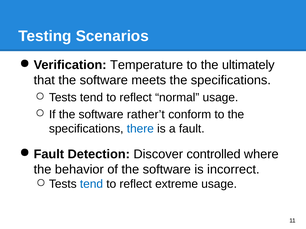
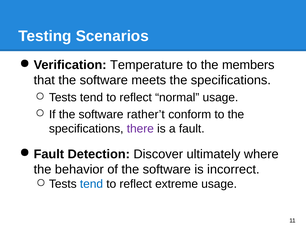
ultimately: ultimately -> members (248, 65)
there colour: blue -> purple (140, 129)
controlled: controlled -> ultimately (213, 154)
